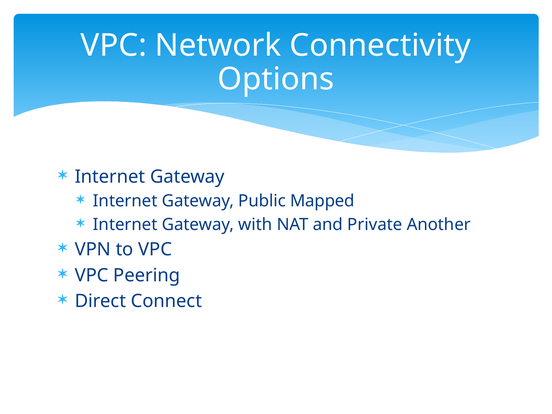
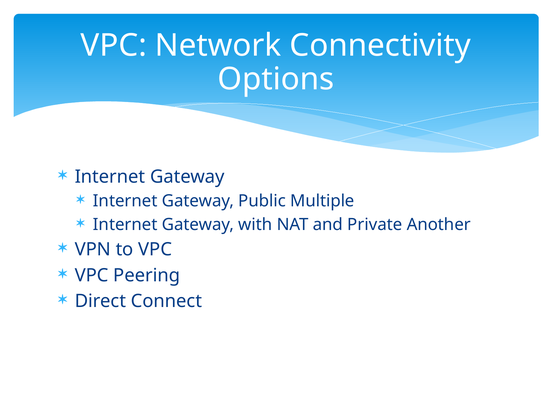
Mapped: Mapped -> Multiple (322, 201)
